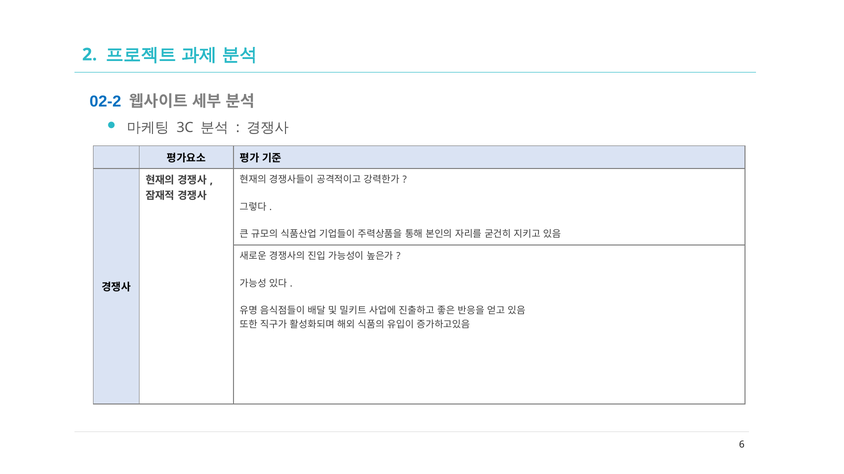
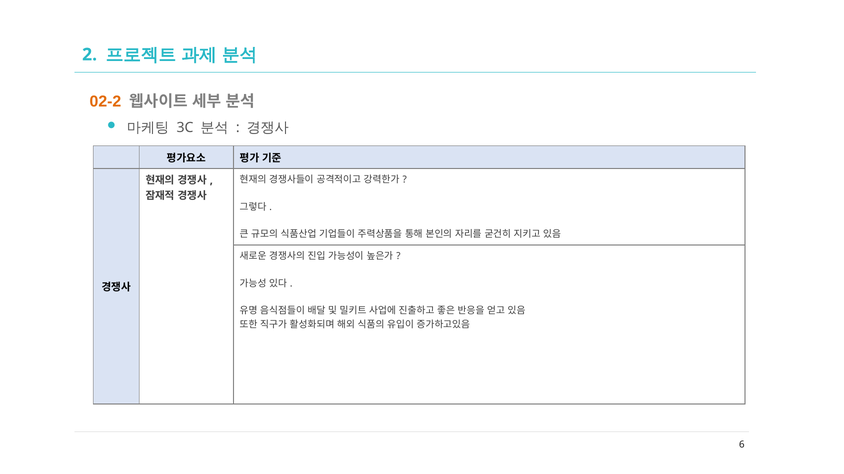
02-2 colour: blue -> orange (105, 102)
